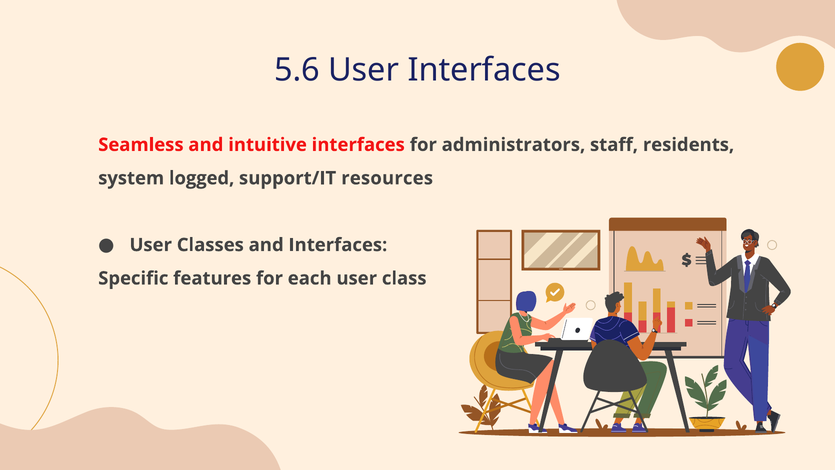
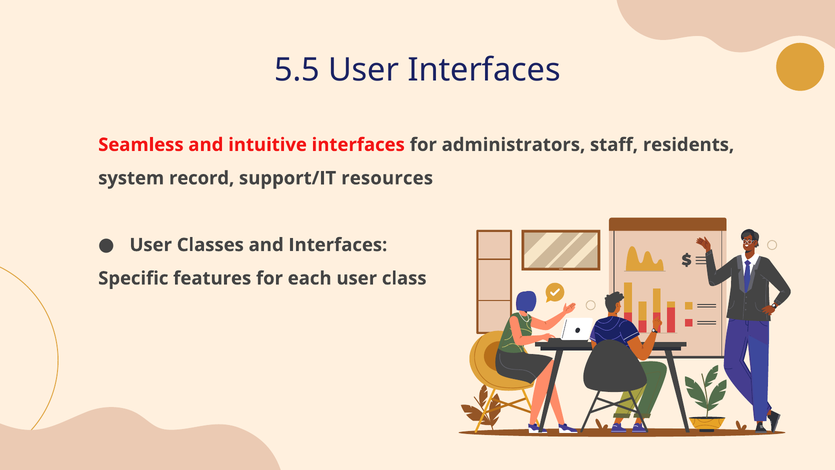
5.6: 5.6 -> 5.5 (297, 70)
logged: logged -> record (202, 178)
